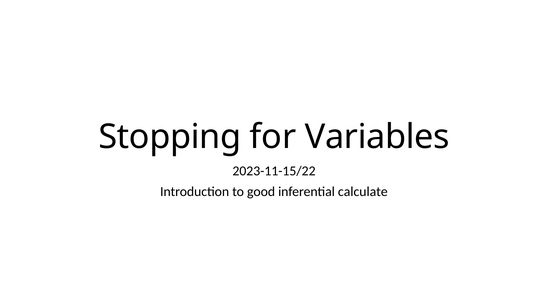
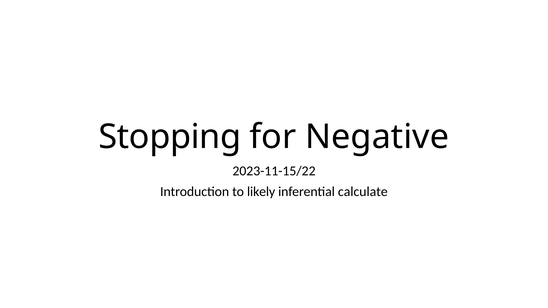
Variables: Variables -> Negative (377, 137)
good: good -> likely (261, 192)
